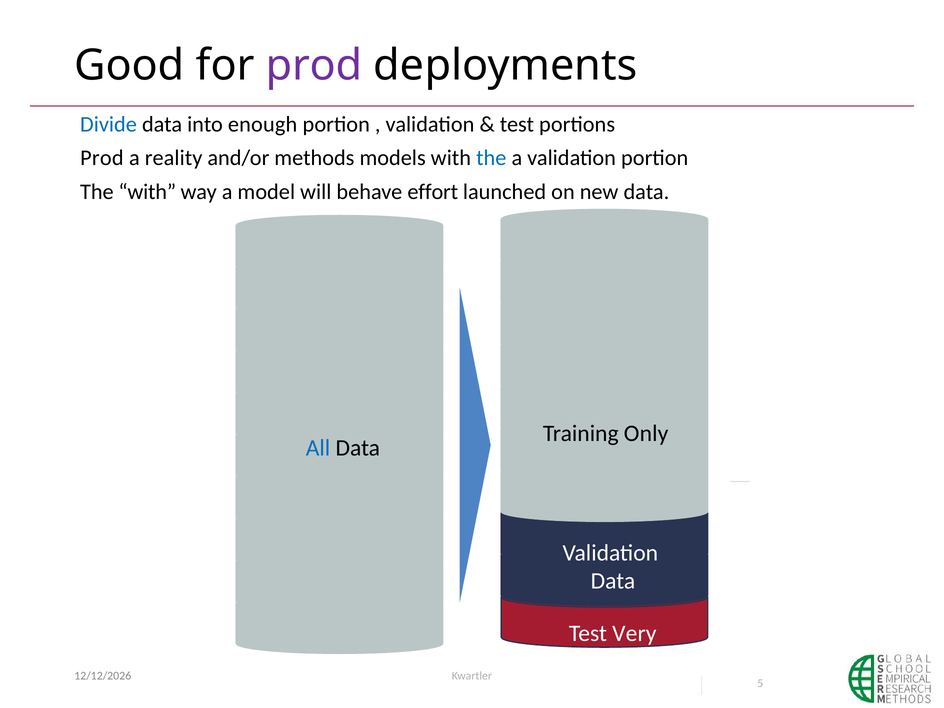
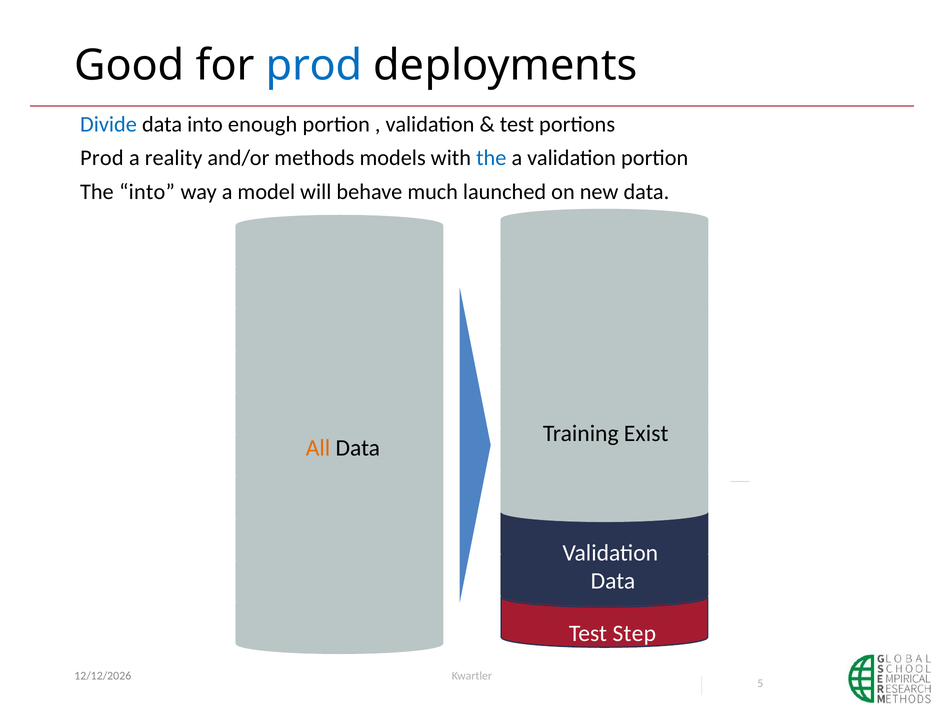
prod colour: purple -> blue (314, 65)
The with: with -> into (147, 192)
effort: effort -> much (433, 192)
Only: Only -> Exist (646, 433)
All colour: blue -> orange (318, 448)
Very: Very -> Step (634, 633)
